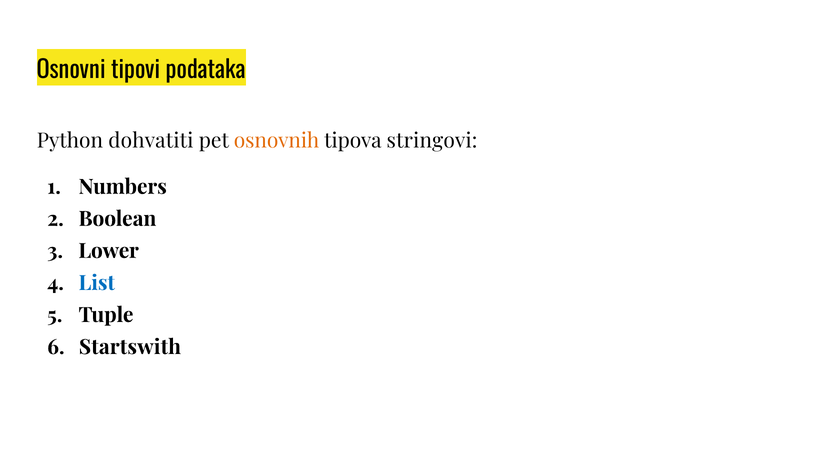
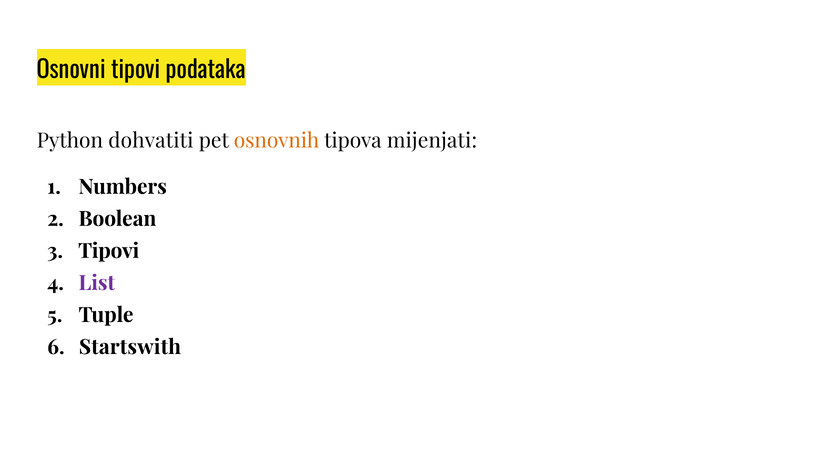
stringovi: stringovi -> mijenjati (432, 141)
Lower: Lower -> Tipovi (109, 251)
List colour: blue -> purple (97, 283)
